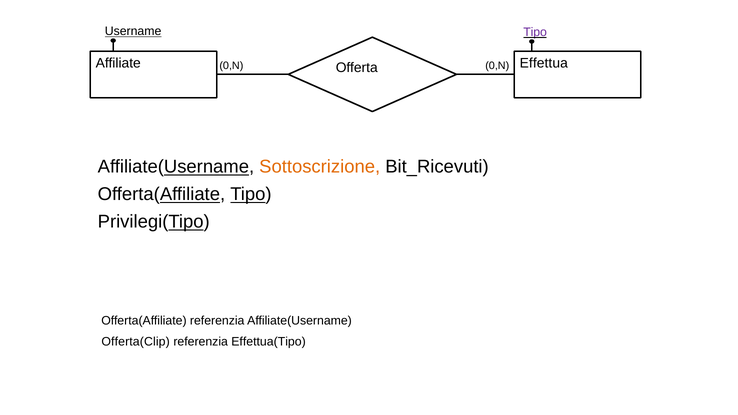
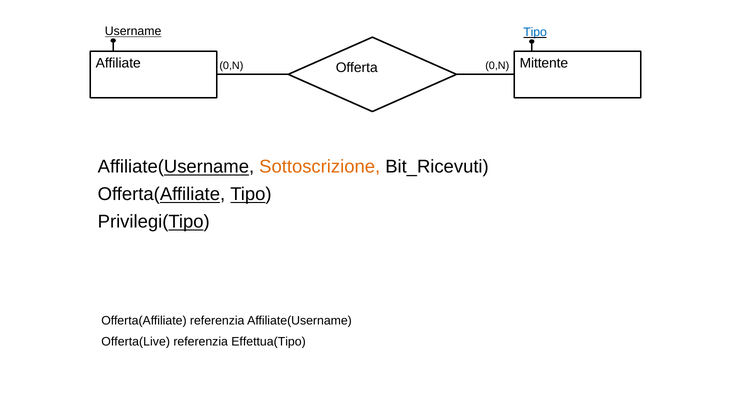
Tipo colour: purple -> blue (535, 32)
Effettua: Effettua -> Mittente (544, 63)
Offerta(Clip: Offerta(Clip -> Offerta(Live (136, 342)
